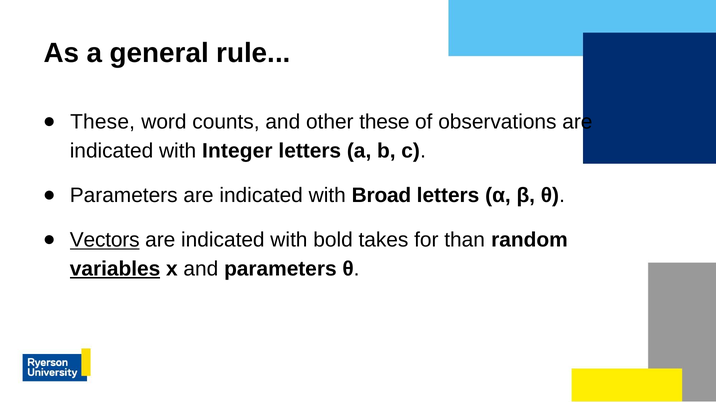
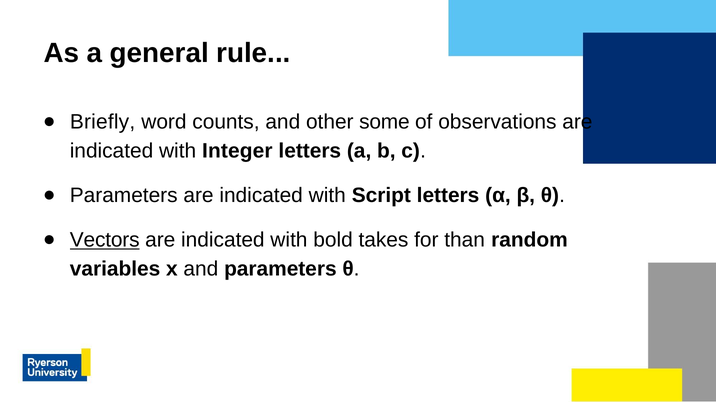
These: These -> Briefly (103, 122)
other these: these -> some (384, 122)
Broad: Broad -> Script (381, 196)
variables underline: present -> none (115, 269)
